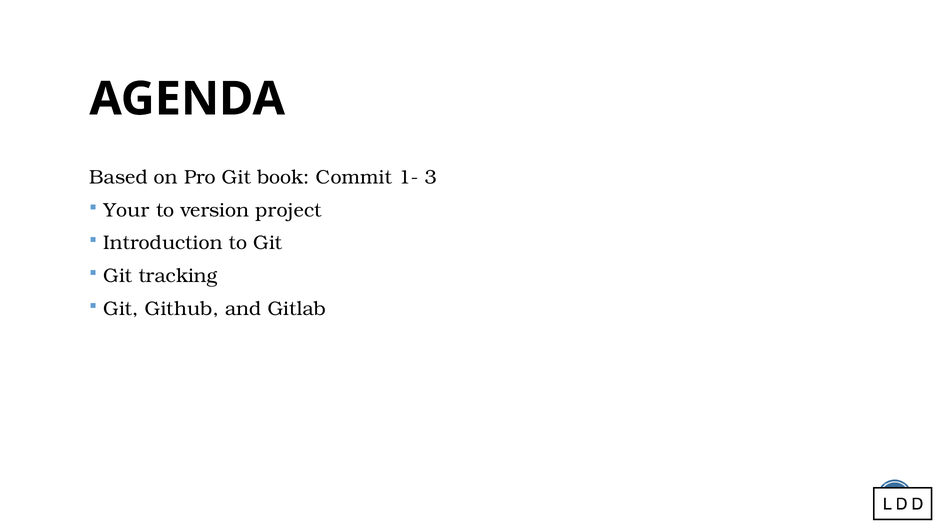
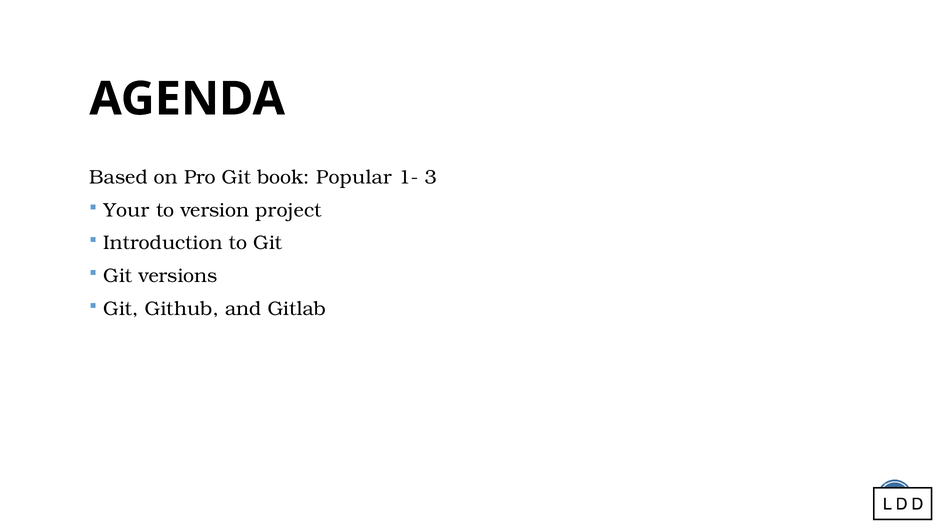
Commit: Commit -> Popular (354, 177)
tracking: tracking -> versions (178, 276)
